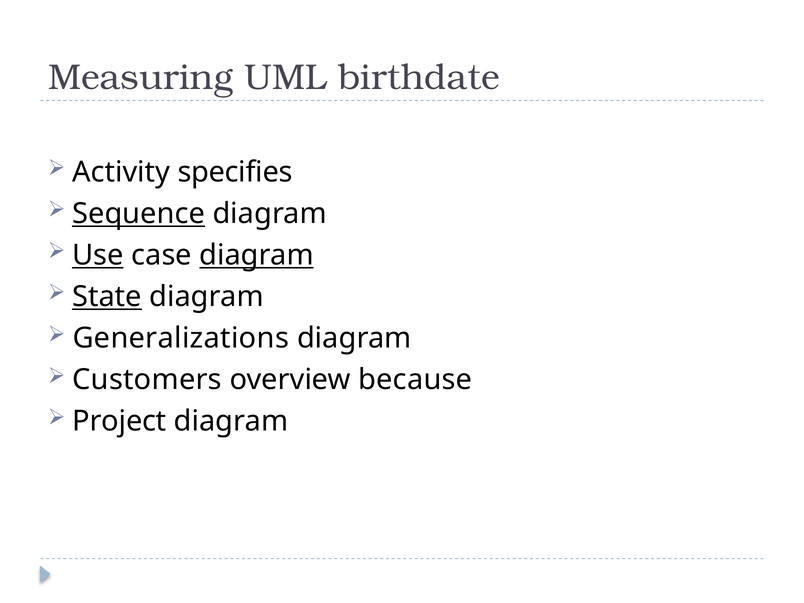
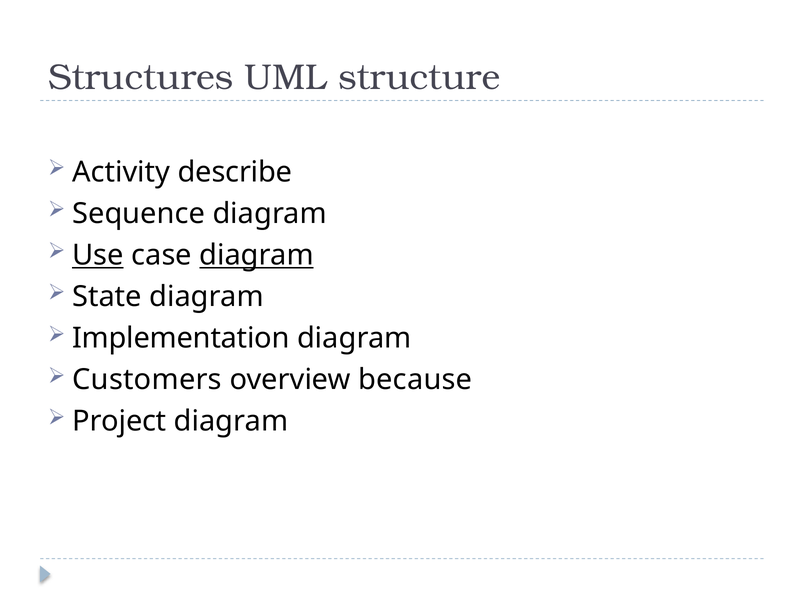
Measuring: Measuring -> Structures (141, 78)
birthdate: birthdate -> structure (419, 78)
specifies: specifies -> describe (235, 172)
Sequence underline: present -> none (139, 214)
State underline: present -> none (107, 297)
Generalizations: Generalizations -> Implementation (181, 338)
